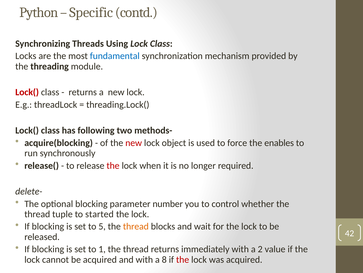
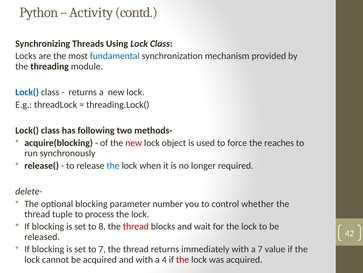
Specific: Specific -> Activity (91, 12)
Lock( colour: red -> blue (27, 92)
enables: enables -> reaches (279, 142)
the colour: red -> blue (113, 165)
started: started -> process (100, 214)
5: 5 -> 8 (102, 226)
thread colour: orange -> red (136, 226)
to 1: 1 -> 7 (102, 249)
a 2: 2 -> 7 (260, 249)
8: 8 -> 4 (164, 259)
